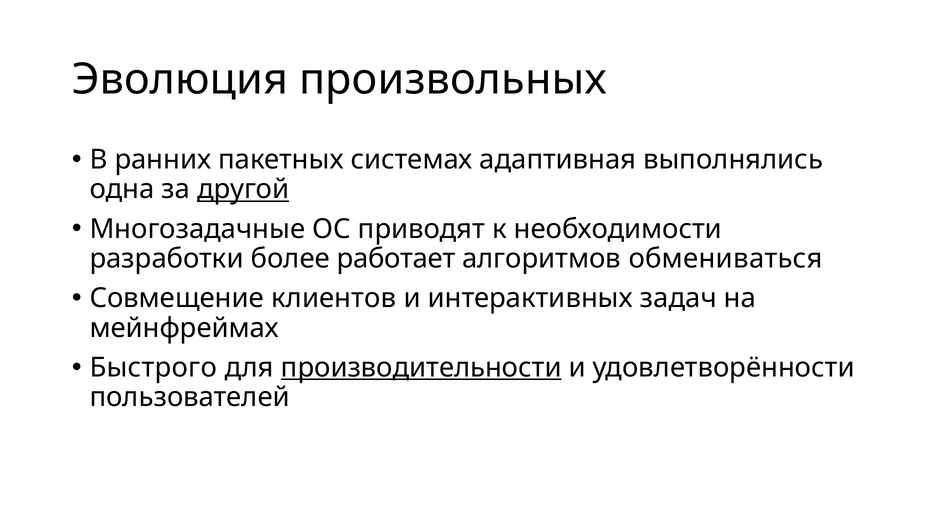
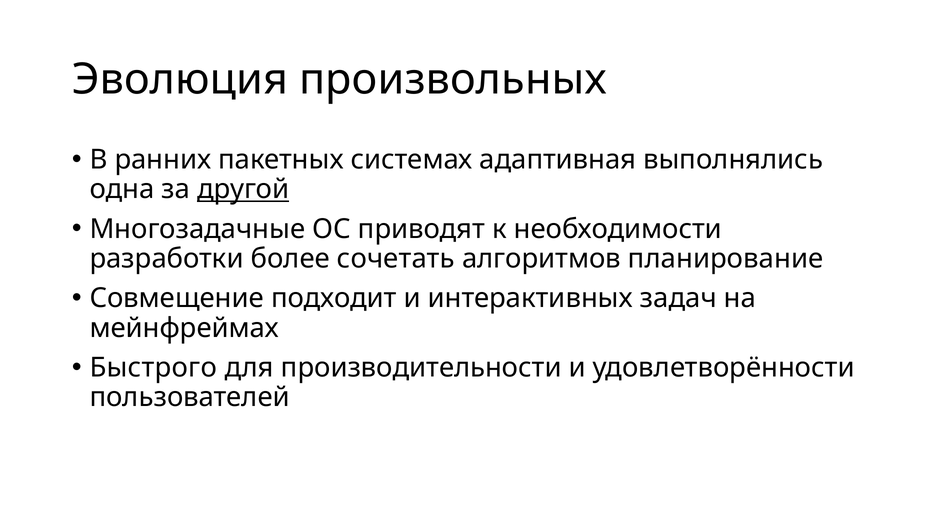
работает: работает -> сочетать (396, 258)
обмениваться: обмениваться -> планирование (726, 258)
клиентов: клиентов -> подходит (334, 298)
производительности underline: present -> none (421, 367)
